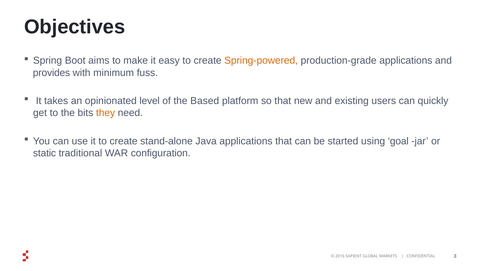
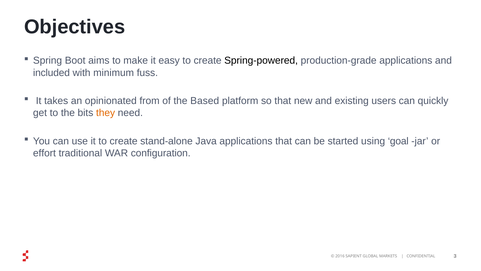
Spring-powered colour: orange -> black (261, 61)
provides: provides -> included (51, 73)
level: level -> from (150, 101)
static: static -> effort (44, 153)
